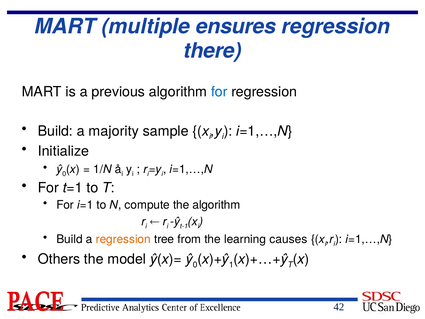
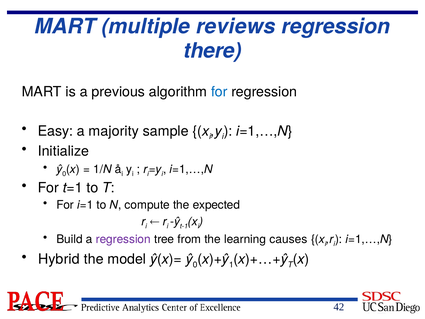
ensures: ensures -> reviews (236, 27)
Build: Build -> Easy (55, 131)
the algorithm: algorithm -> expected (216, 205)
regression colour: orange -> purple (123, 239)
Others: Others -> Hybrid (59, 259)
